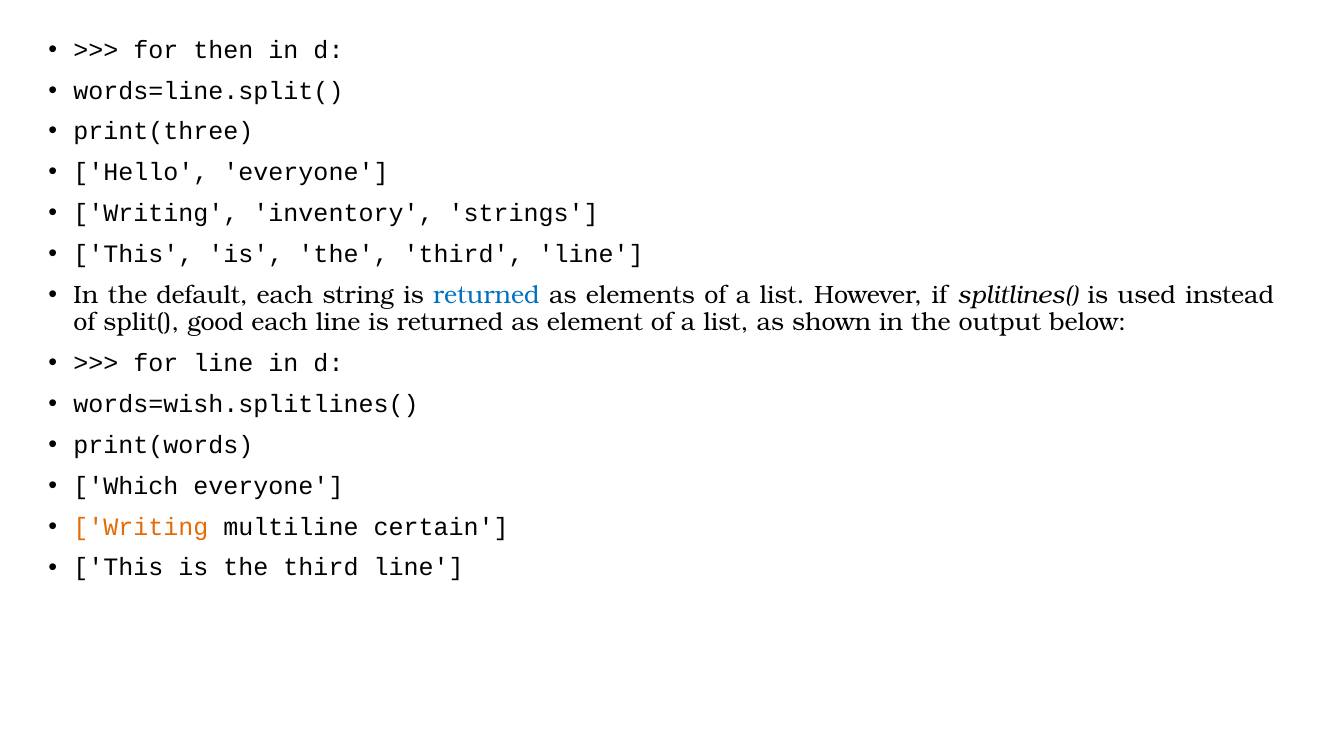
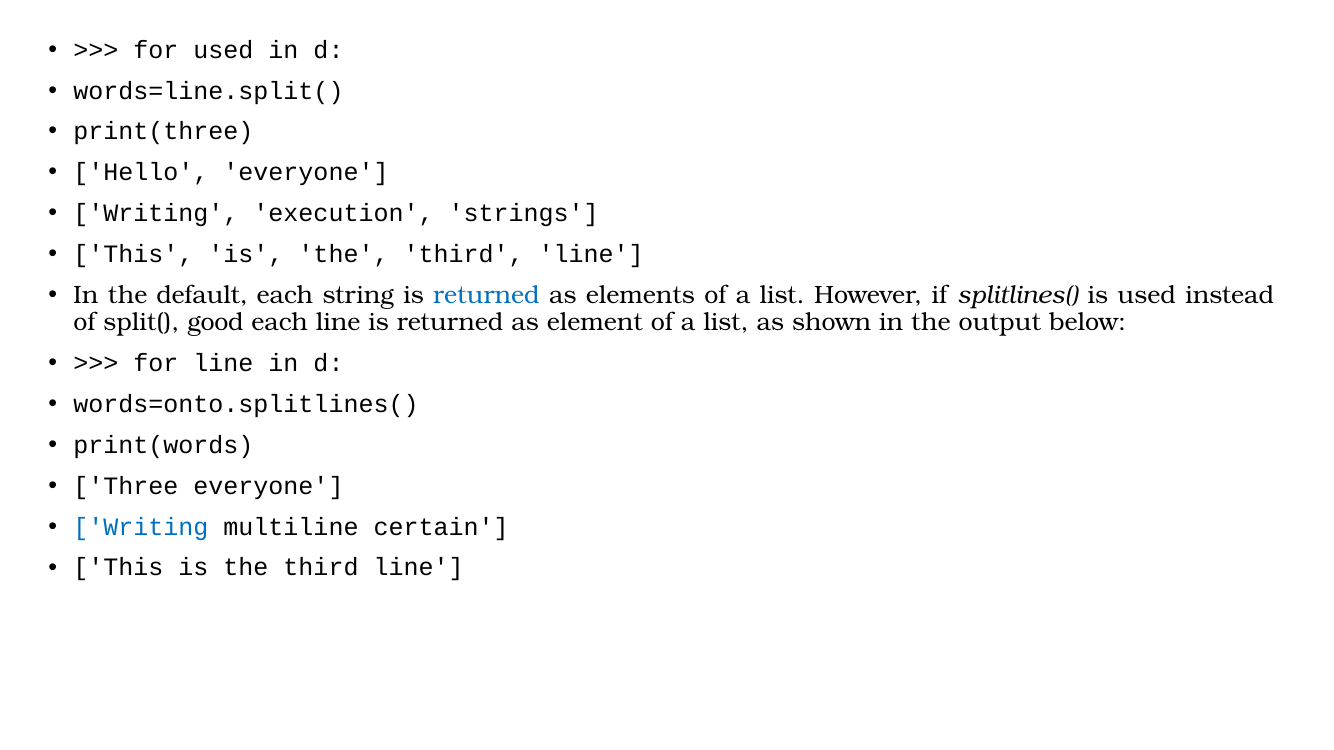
for then: then -> used (223, 50)
inventory: inventory -> execution (344, 214)
words=wish.splitlines(: words=wish.splitlines( -> words=onto.splitlines( (246, 404)
Which: Which -> Three (126, 486)
Writing colour: orange -> blue (141, 527)
